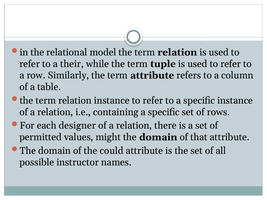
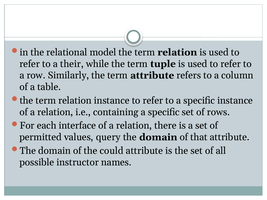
designer: designer -> interface (77, 126)
might: might -> query (108, 137)
